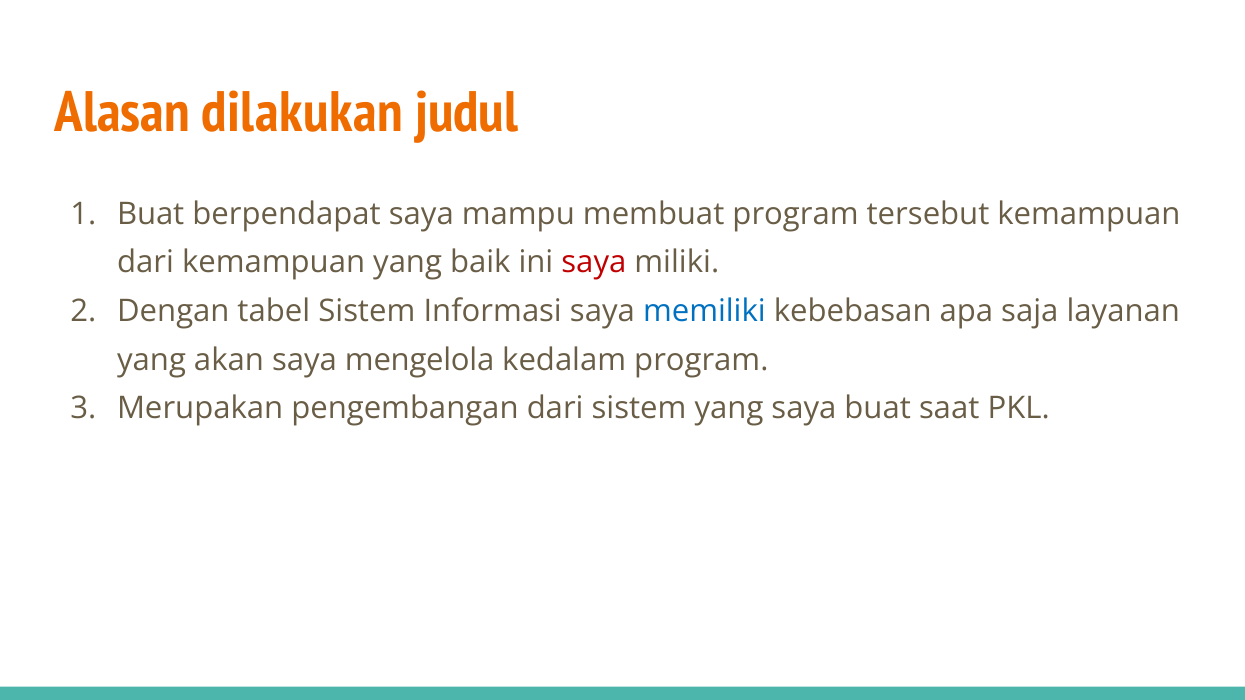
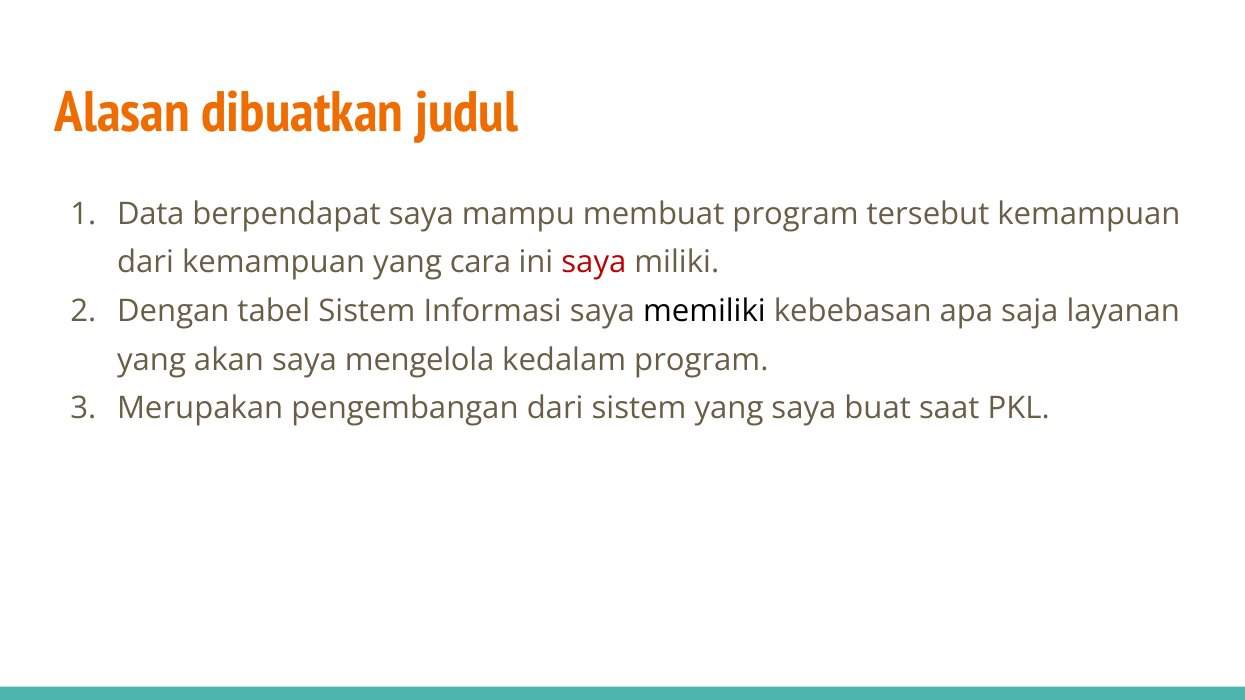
dilakukan: dilakukan -> dibuatkan (302, 112)
Buat: Buat -> Data (151, 214)
baik: baik -> cara (480, 263)
memiliki colour: blue -> black (704, 311)
